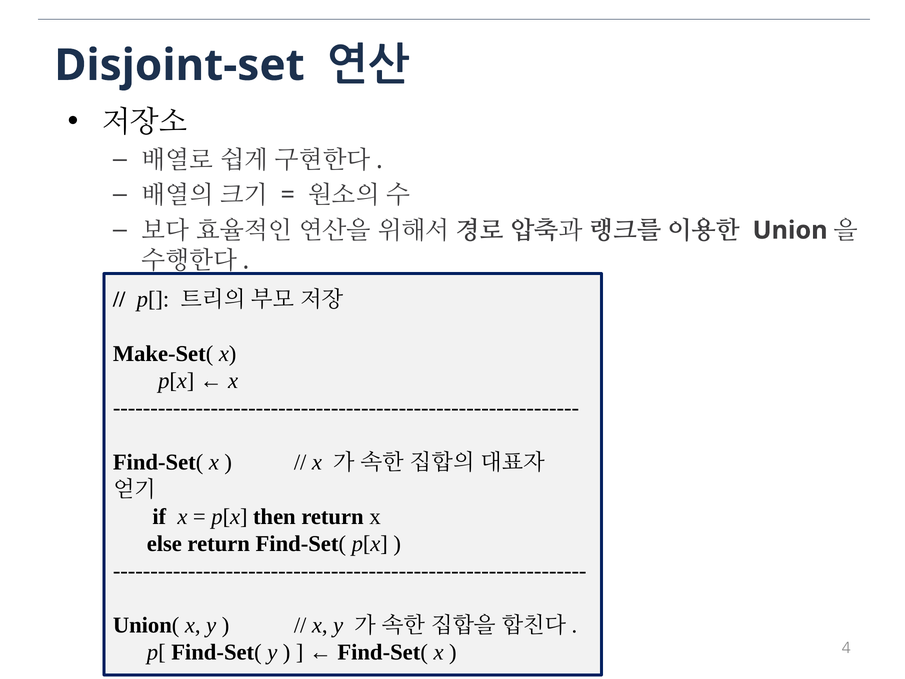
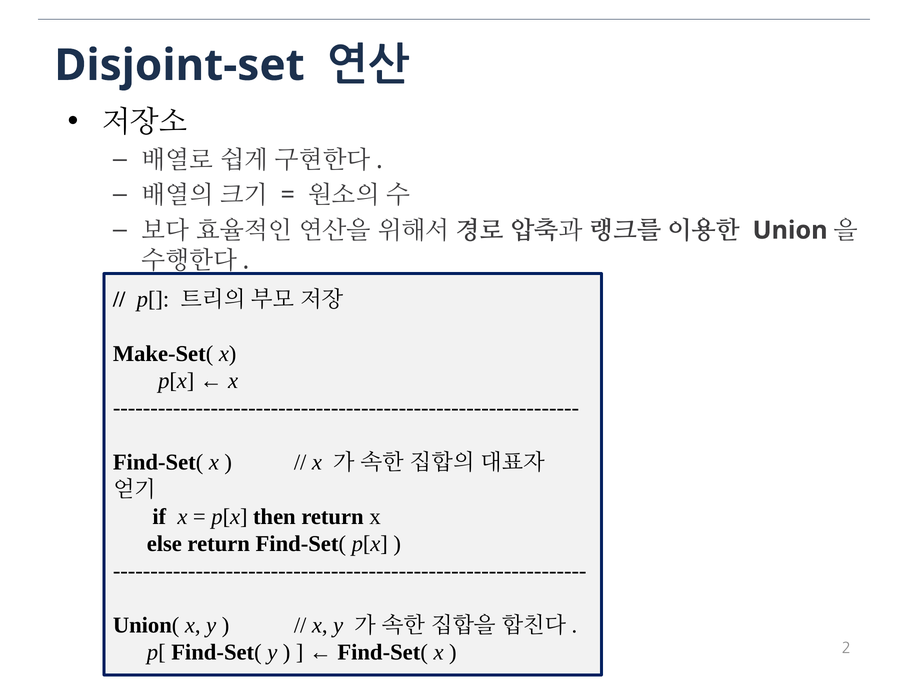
4: 4 -> 2 (846, 648)
